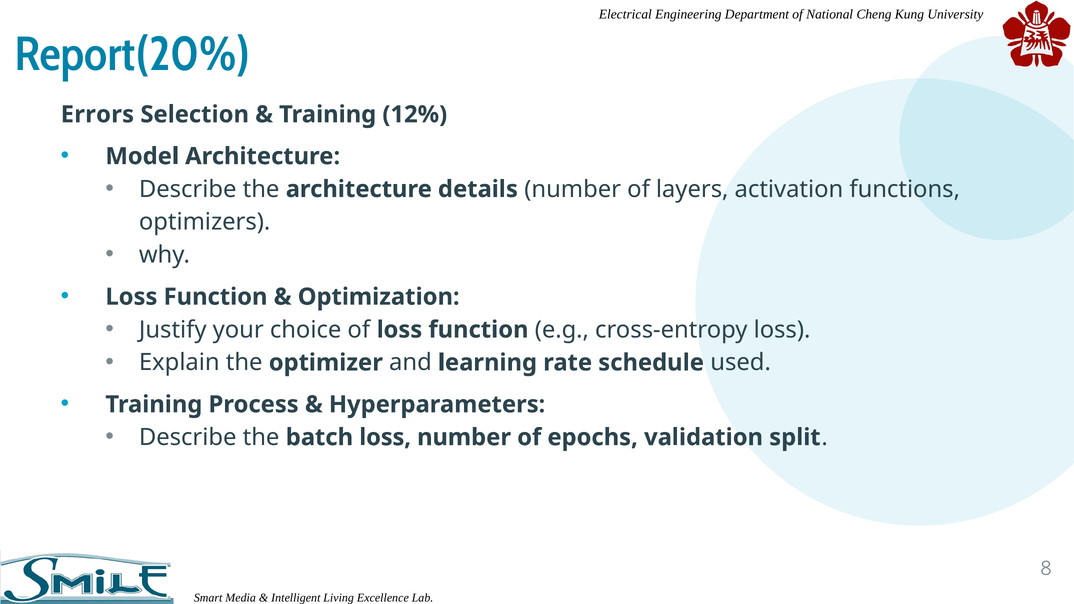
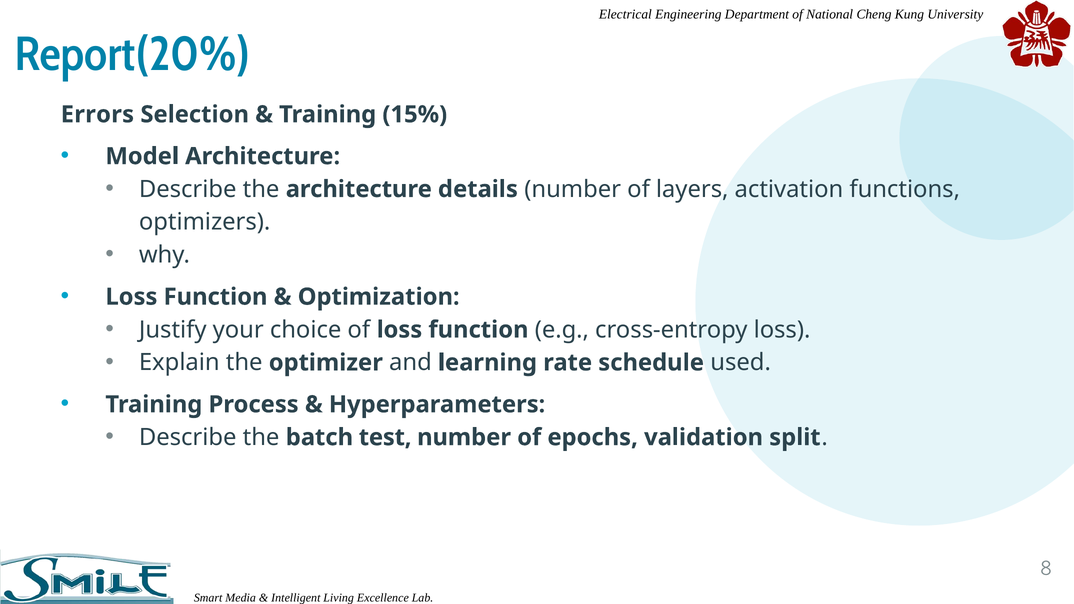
12%: 12% -> 15% (415, 114)
batch loss: loss -> test (385, 437)
